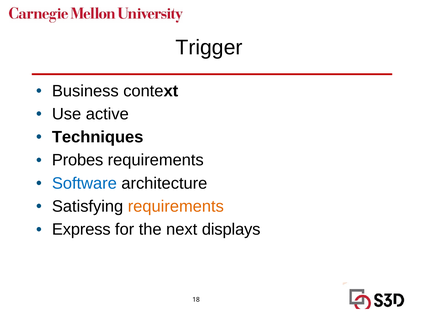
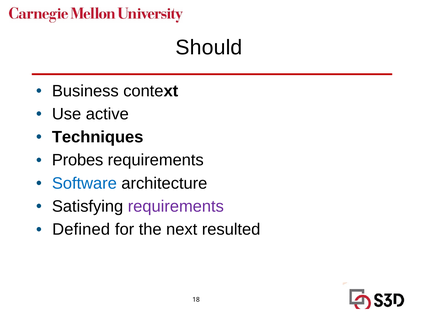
Trigger: Trigger -> Should (209, 47)
requirements colour: orange -> purple (176, 206)
Express: Express -> Defined (81, 230)
displays: displays -> resulted (231, 230)
